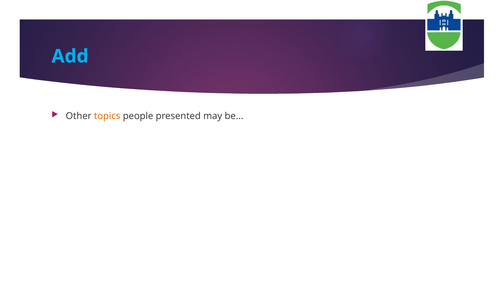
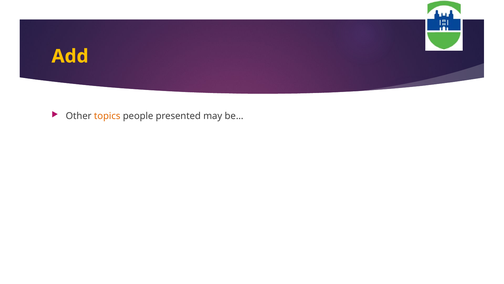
Add colour: light blue -> yellow (70, 56)
